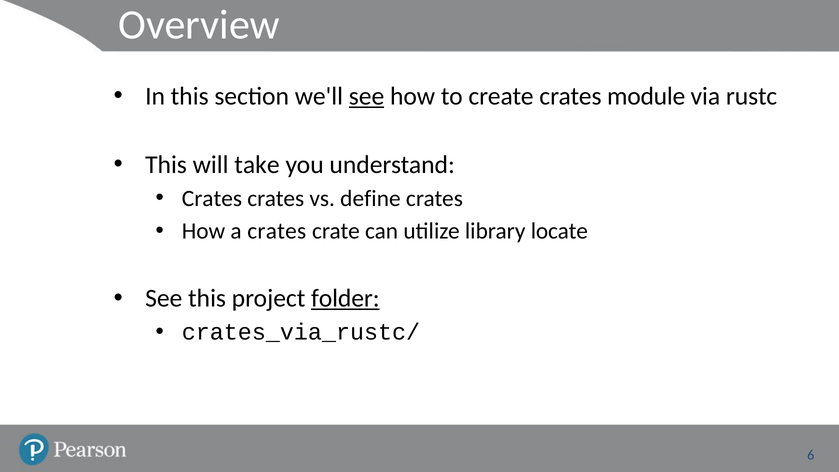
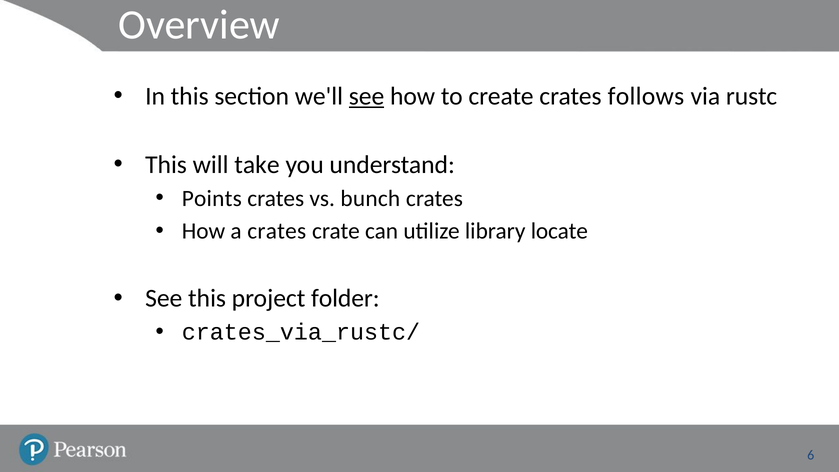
module: module -> follows (646, 96)
Crates: Crates -> Points (212, 198)
define: define -> bunch (370, 198)
folder underline: present -> none (345, 298)
